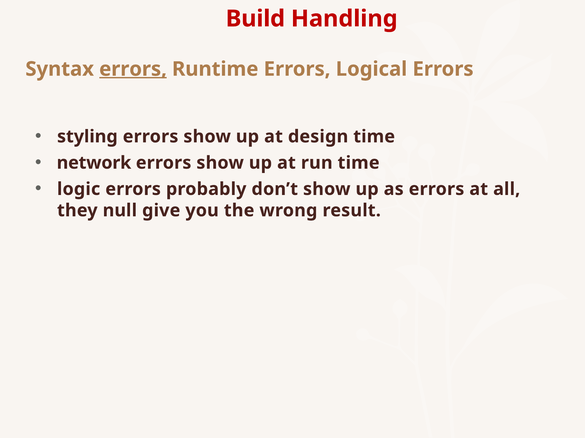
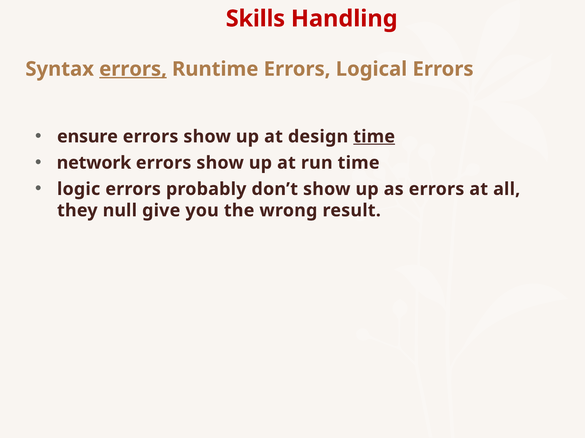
Build: Build -> Skills (255, 19)
styling: styling -> ensure (87, 137)
time underline: none -> present (374, 137)
